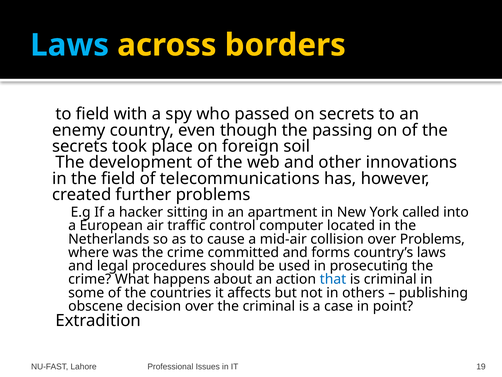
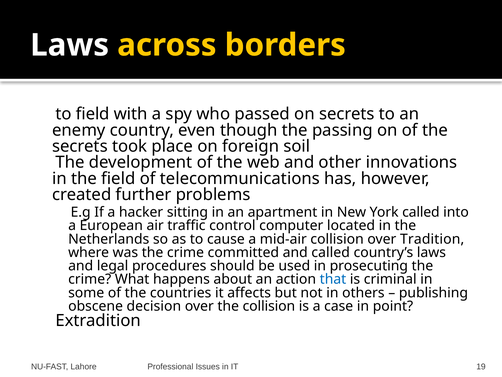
Laws colour: light blue -> white (70, 45)
over Problems: Problems -> Tradition (432, 239)
and forms: forms -> called (331, 252)
the criminal: criminal -> collision (269, 306)
